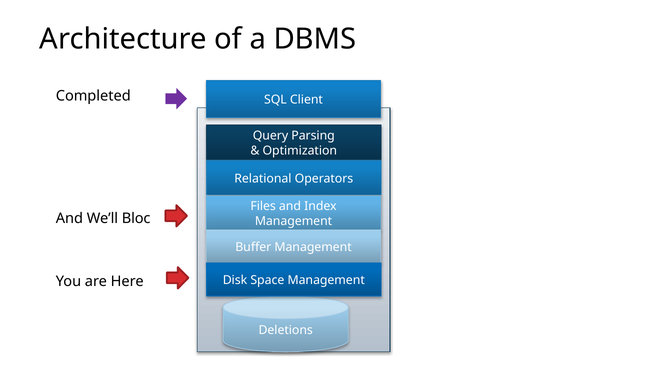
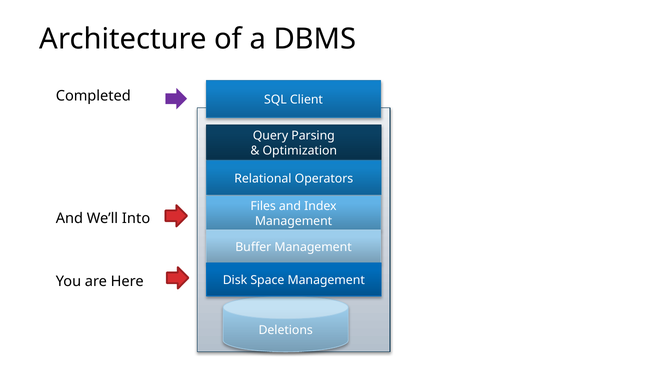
Bloc: Bloc -> Into (136, 218)
